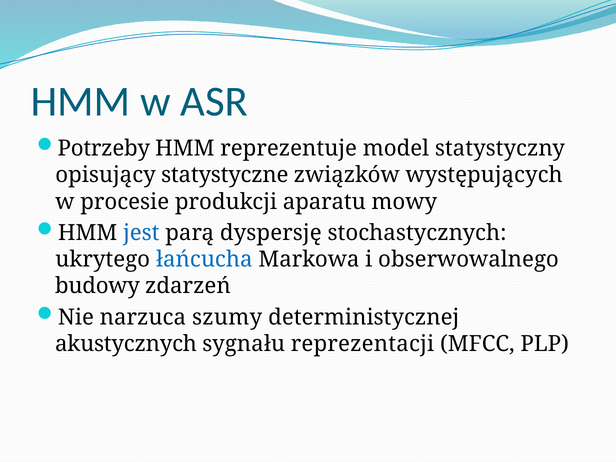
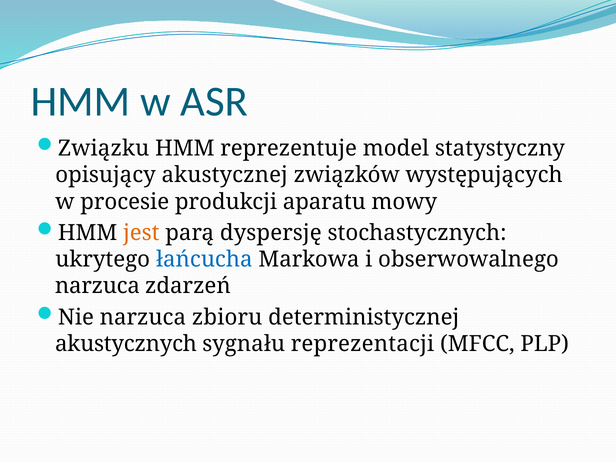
Potrzeby: Potrzeby -> Związku (104, 148)
statystyczne: statystyczne -> akustycznej (225, 175)
jest colour: blue -> orange (141, 233)
budowy: budowy -> narzuca (97, 286)
szumy: szumy -> zbioru (227, 317)
